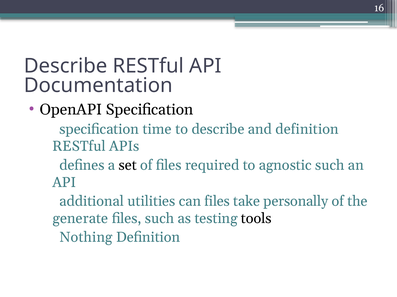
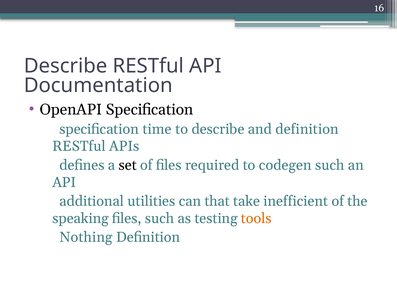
agnostic: agnostic -> codegen (285, 166)
can files: files -> that (217, 202)
personally: personally -> inefficient (296, 202)
generate: generate -> speaking (80, 219)
tools colour: black -> orange (256, 219)
